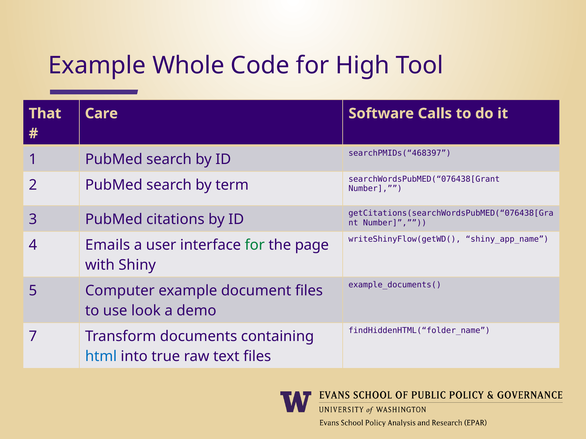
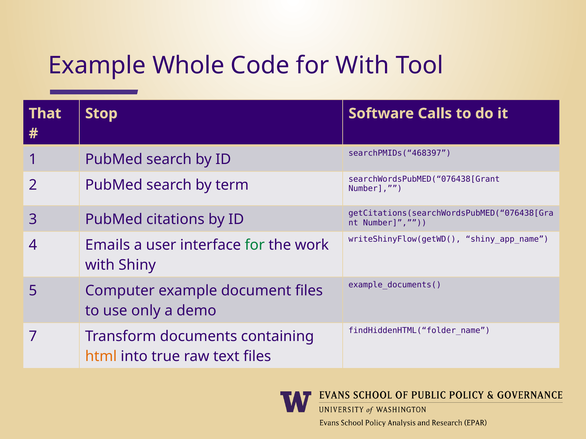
for High: High -> With (362, 65)
Care: Care -> Stop (101, 114)
page: page -> work (312, 245)
look: look -> only (146, 311)
html colour: blue -> orange (101, 357)
